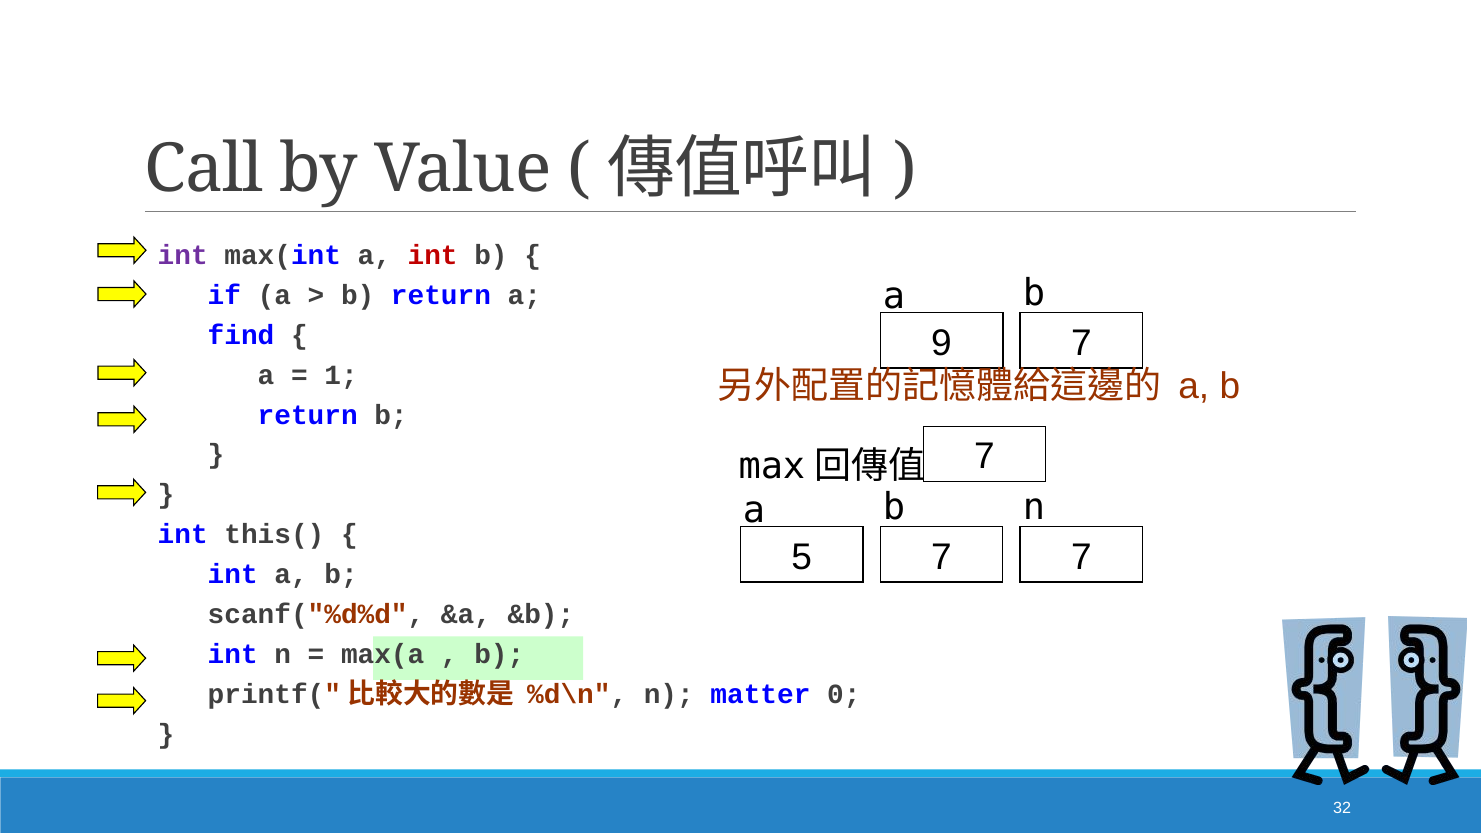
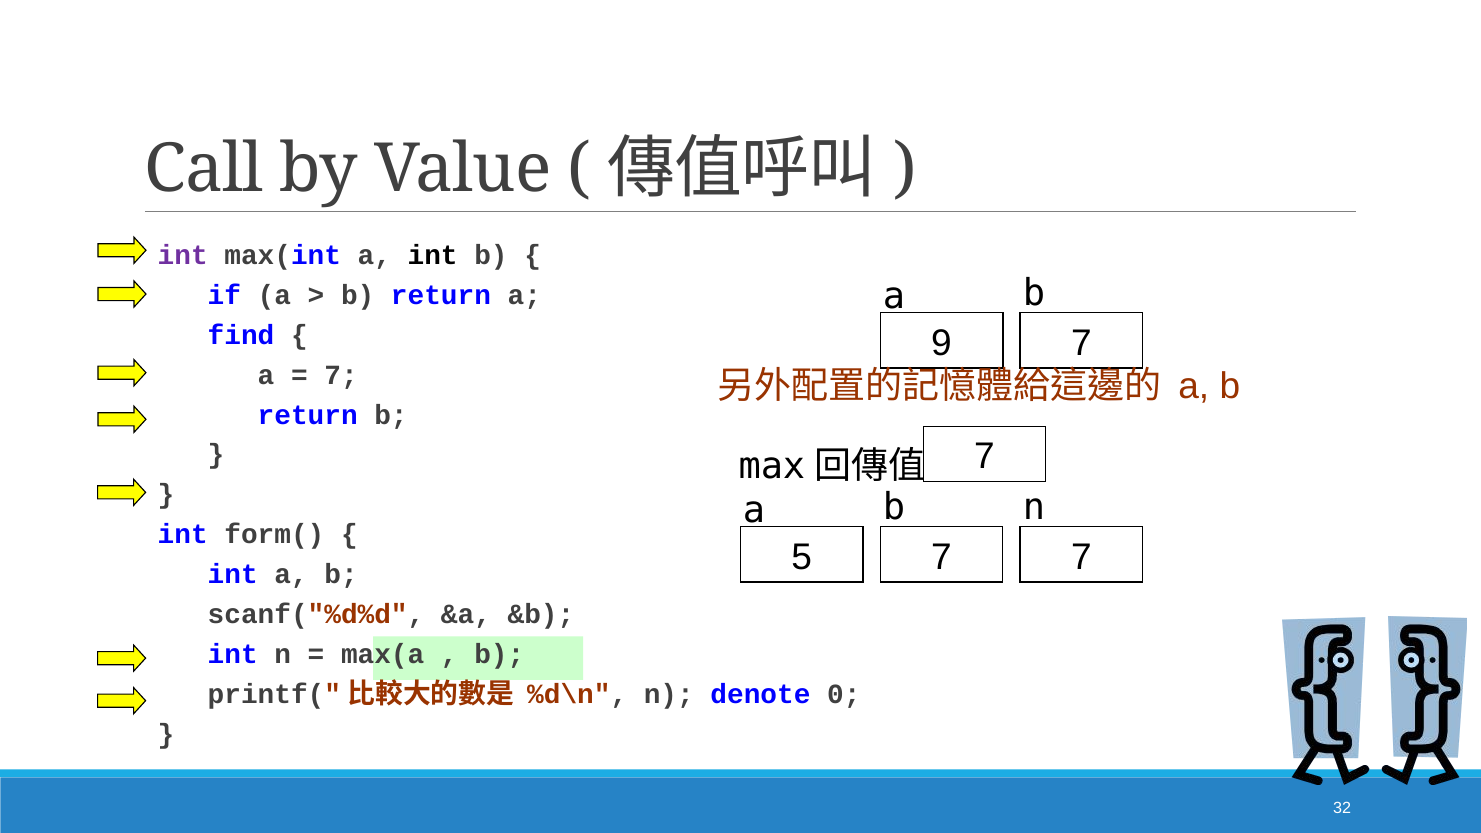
int colour: red -> black (433, 255)
1: 1 -> 7 (341, 375)
this(: this( -> form( (274, 535)
matter: matter -> denote (760, 695)
